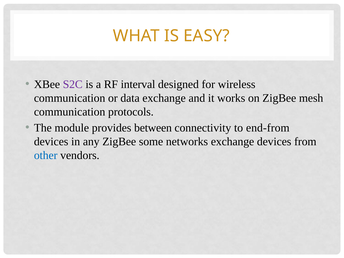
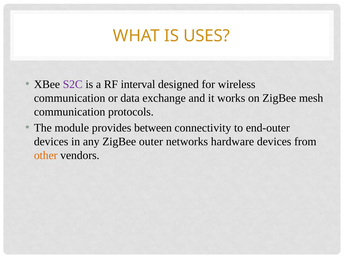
EASY: EASY -> USES (207, 36)
end-from: end-from -> end-outer (268, 128)
some: some -> outer (151, 142)
networks exchange: exchange -> hardware (232, 142)
other colour: blue -> orange (46, 155)
